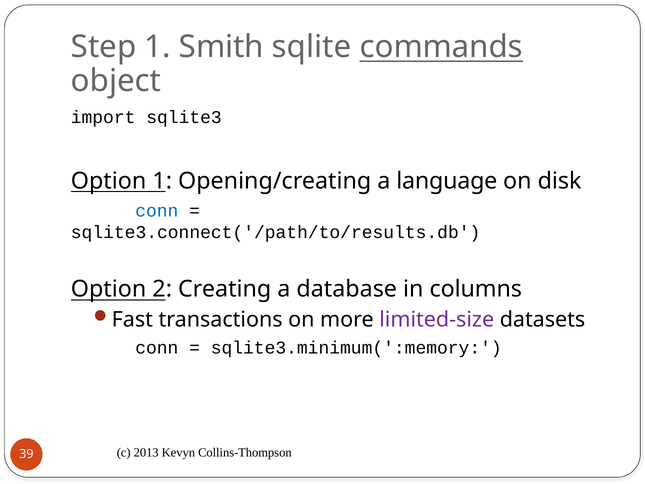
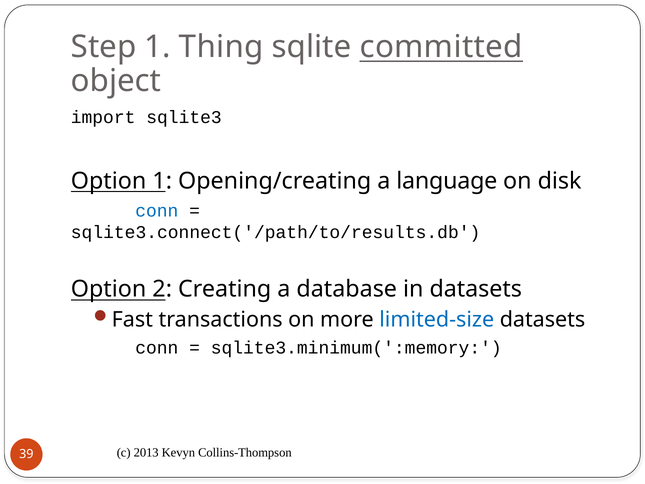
Smith: Smith -> Thing (221, 47)
commands: commands -> committed (441, 47)
in columns: columns -> datasets (476, 289)
limited-size colour: purple -> blue (437, 319)
